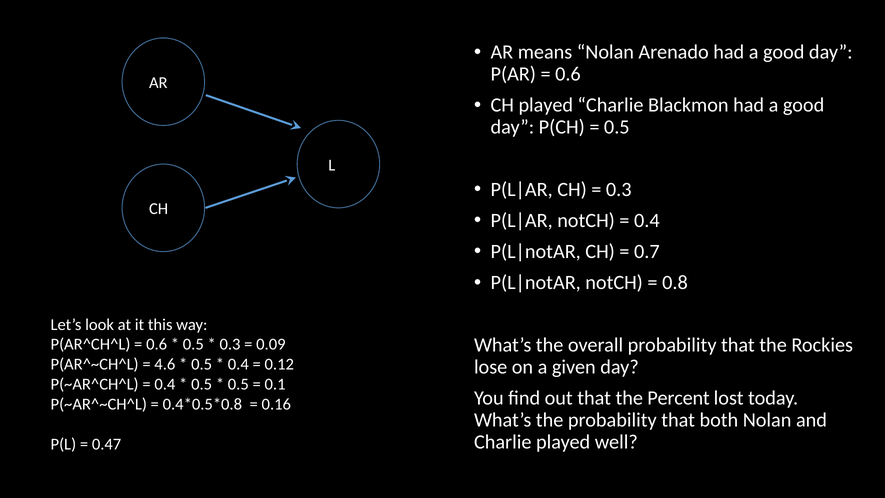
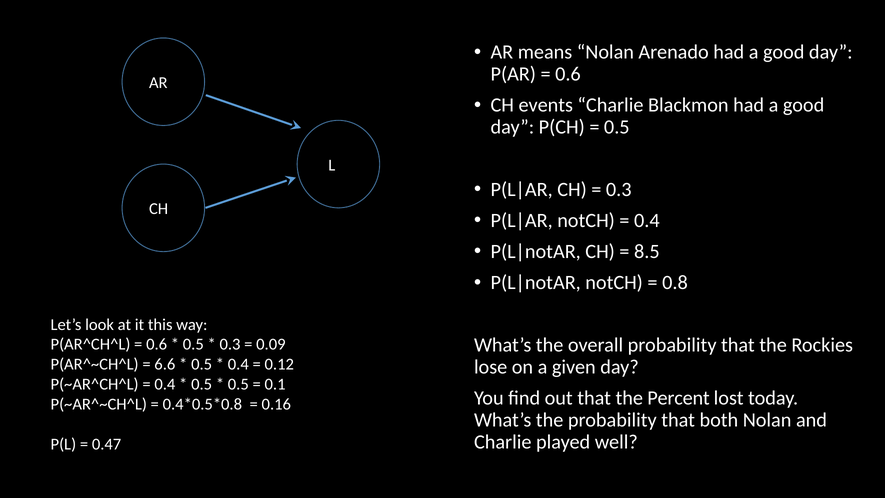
CH played: played -> events (546, 105)
0.7: 0.7 -> 8.5 (647, 251)
4.6: 4.6 -> 6.6 (165, 364)
